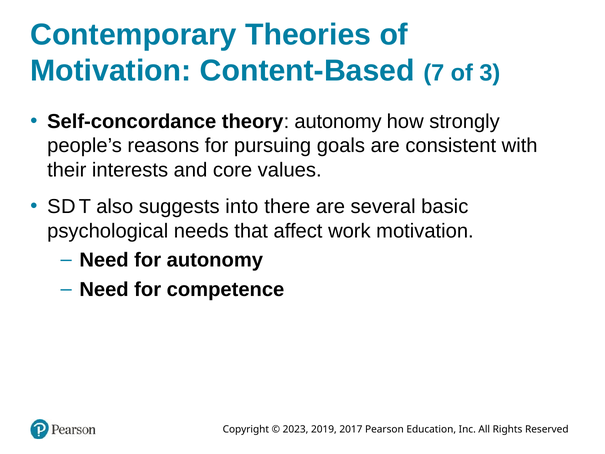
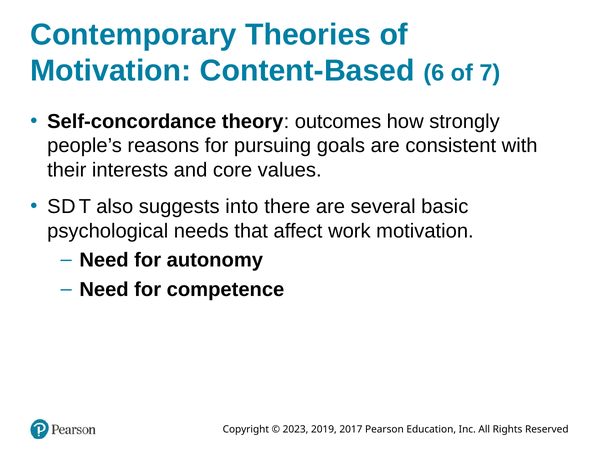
7: 7 -> 6 (434, 73)
3: 3 -> 7 (490, 73)
theory autonomy: autonomy -> outcomes (338, 122)
